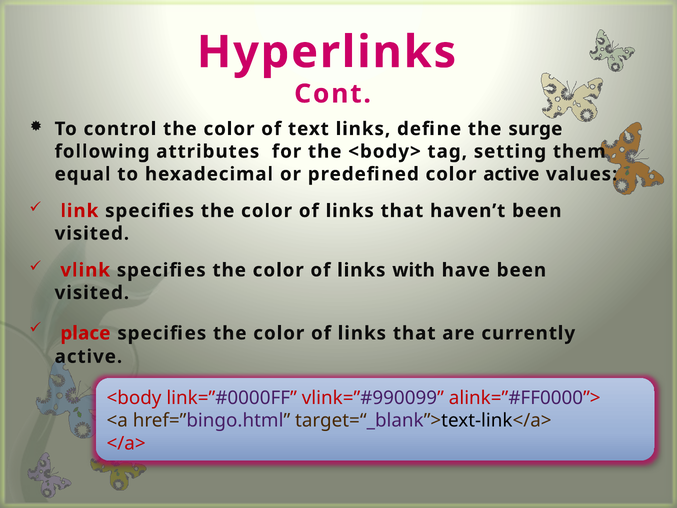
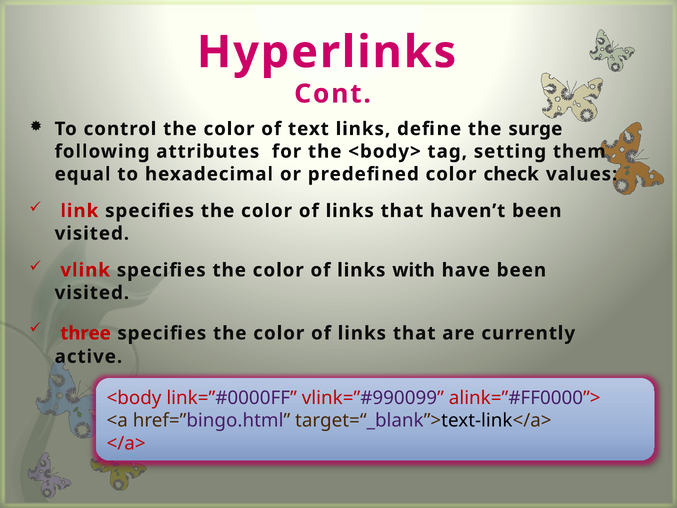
color active: active -> check (511, 174)
place: place -> three (86, 333)
